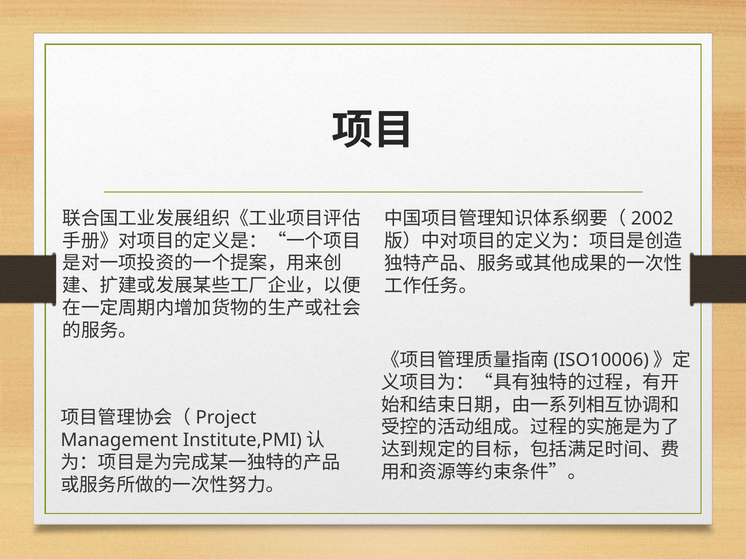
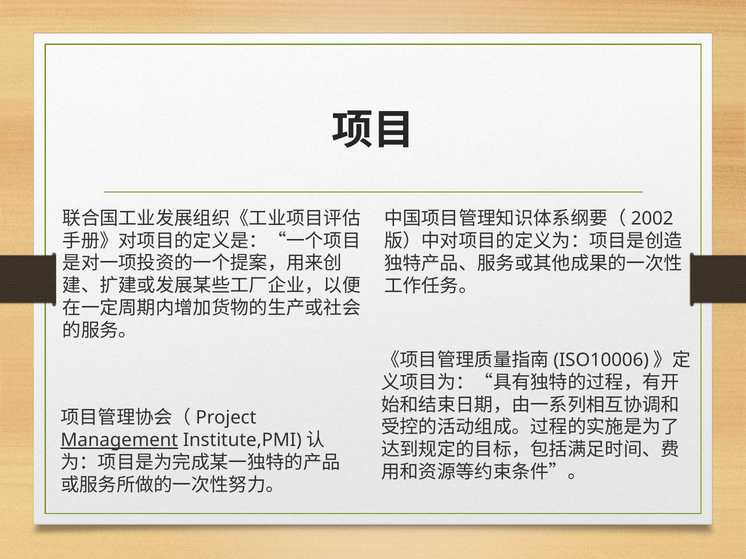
Management underline: none -> present (119, 441)
